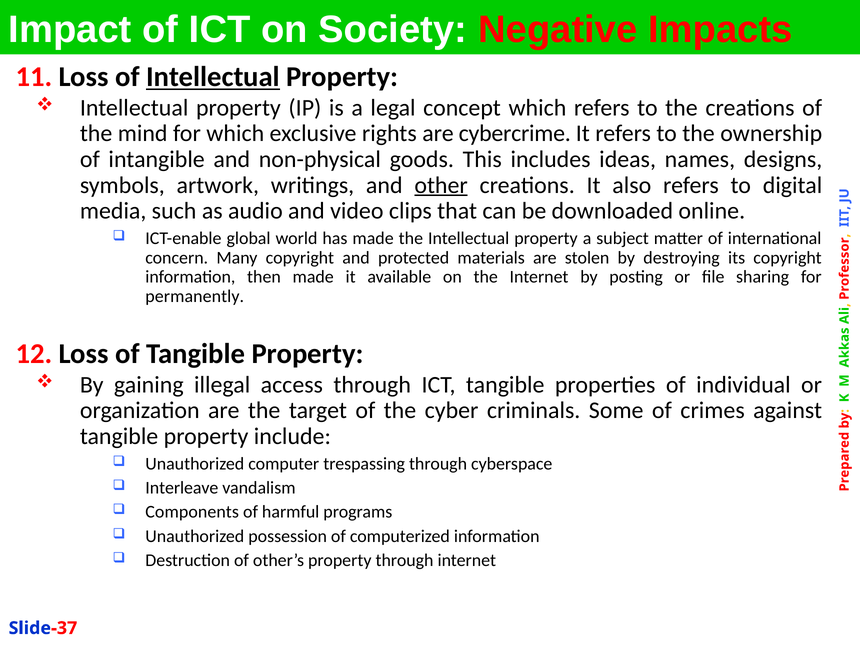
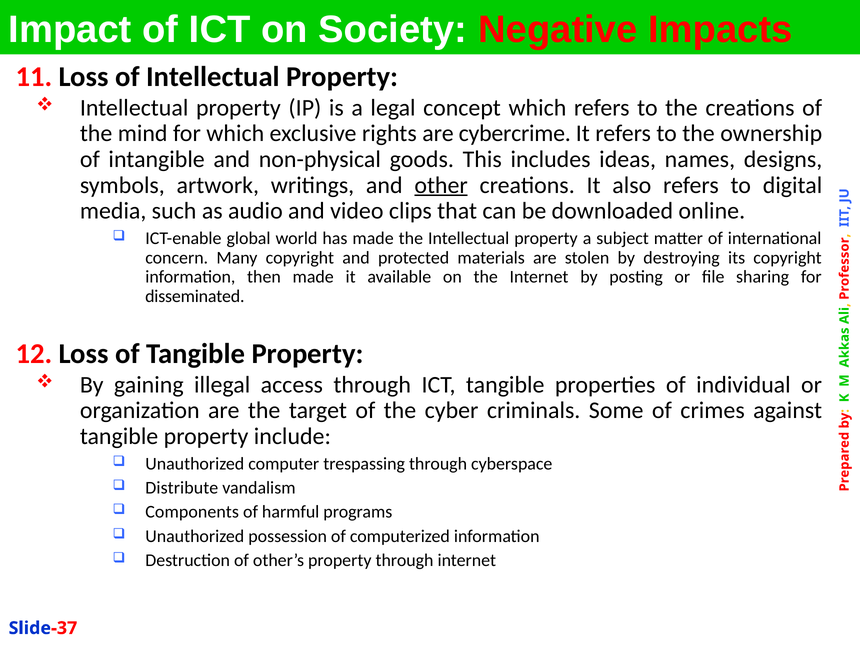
Intellectual underline: present -> none (213, 77)
permanently: permanently -> disseminated (195, 296)
Interleave: Interleave -> Distribute (182, 488)
